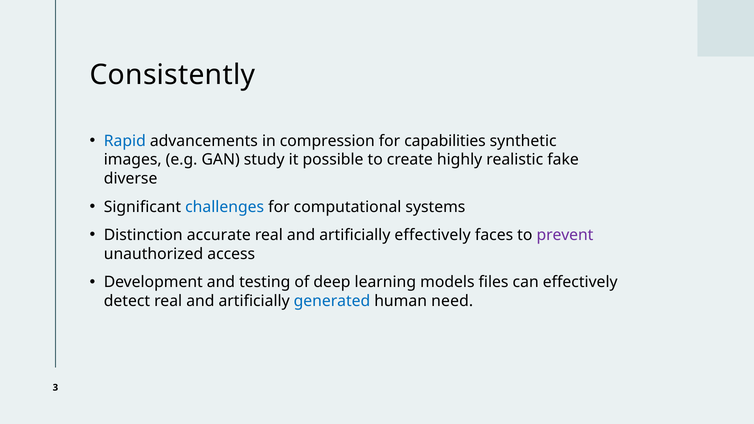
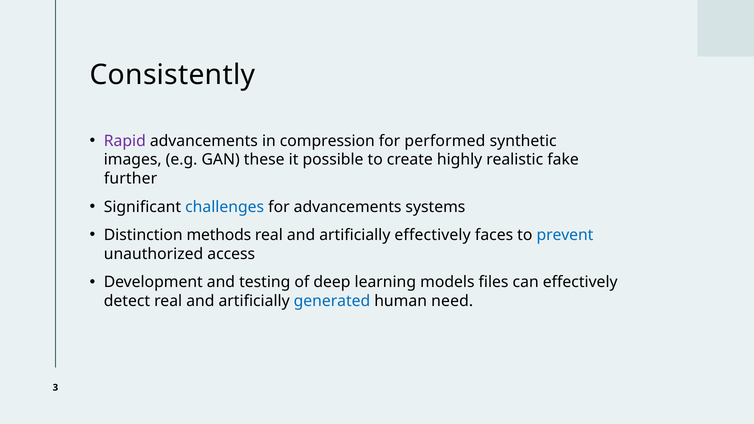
Rapid colour: blue -> purple (125, 141)
capabilities: capabilities -> performed (445, 141)
study: study -> these (264, 160)
diverse: diverse -> further (131, 179)
for computational: computational -> advancements (348, 207)
accurate: accurate -> methods (219, 235)
prevent colour: purple -> blue (565, 235)
